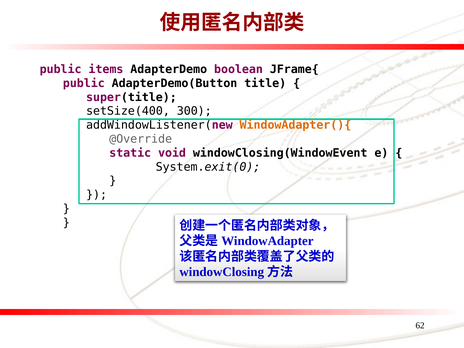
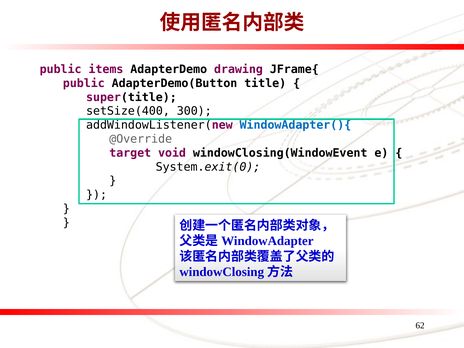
boolean: boolean -> drawing (238, 69)
WindowAdapter(){ colour: orange -> blue (295, 125)
static: static -> target (130, 153)
